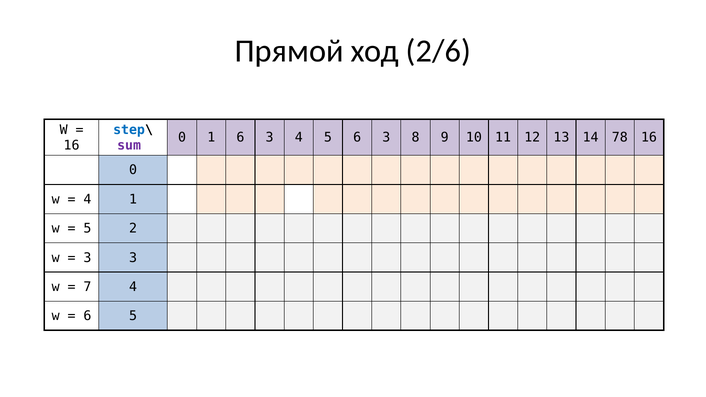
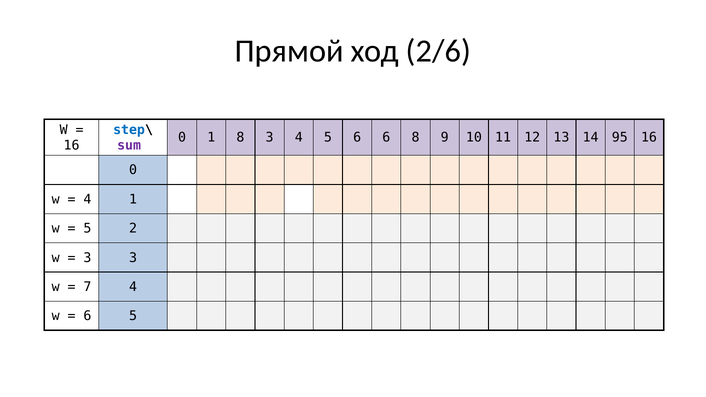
1 6: 6 -> 8 (240, 138)
5 6 3: 3 -> 6 (386, 138)
78: 78 -> 95 (620, 138)
